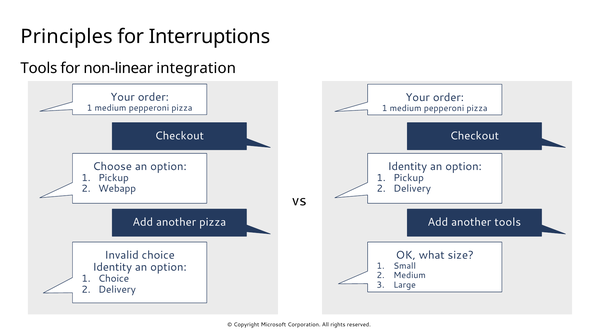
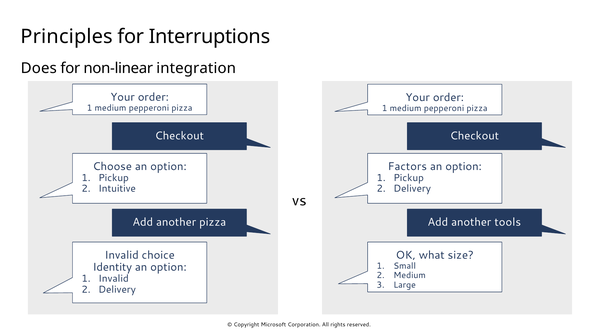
Tools: Tools -> Does (39, 68)
Identity: Identity -> Factors (407, 167)
Webapp: Webapp -> Intuitive (117, 189)
1 Choice: Choice -> Invalid (114, 279)
